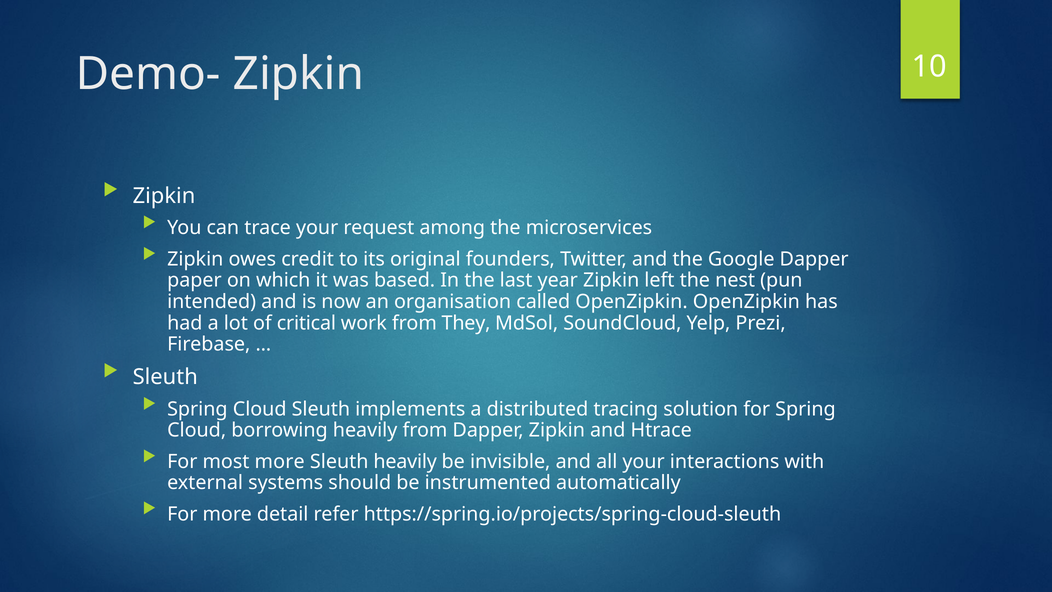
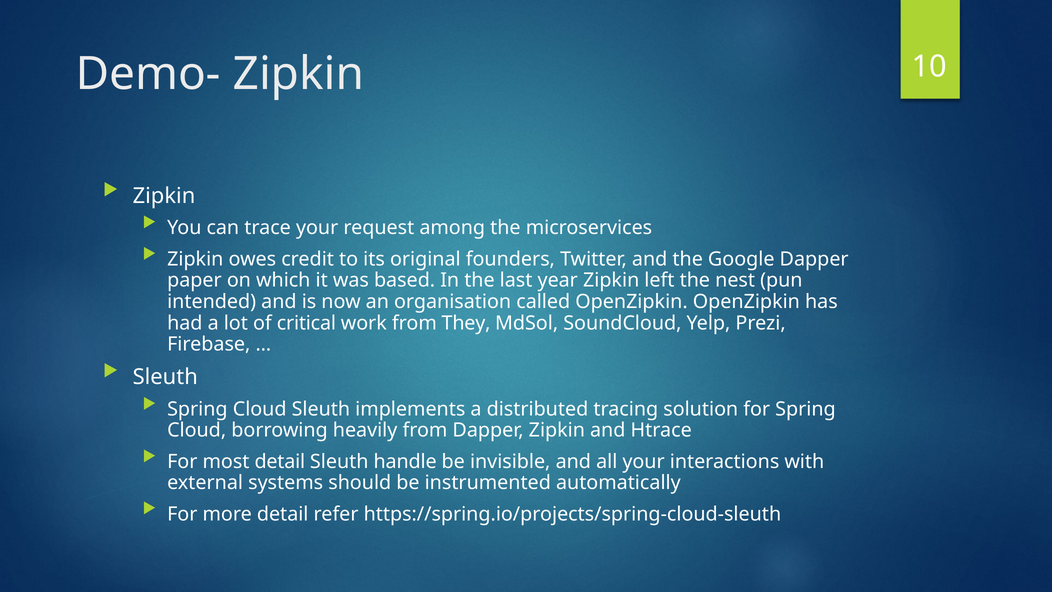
most more: more -> detail (280, 461)
Sleuth heavily: heavily -> handle (405, 461)
